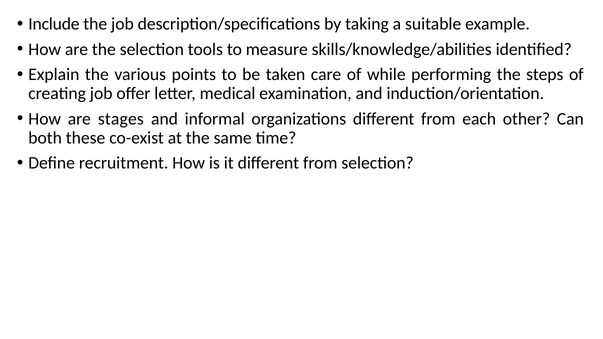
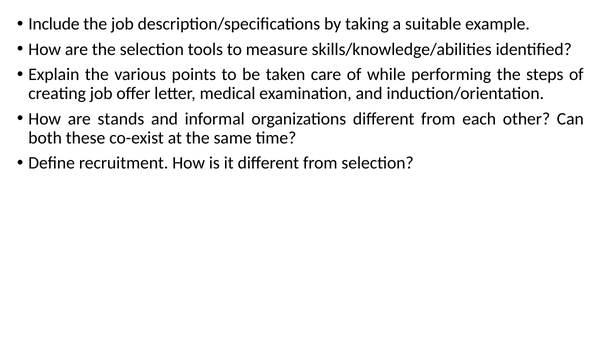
stages: stages -> stands (121, 119)
